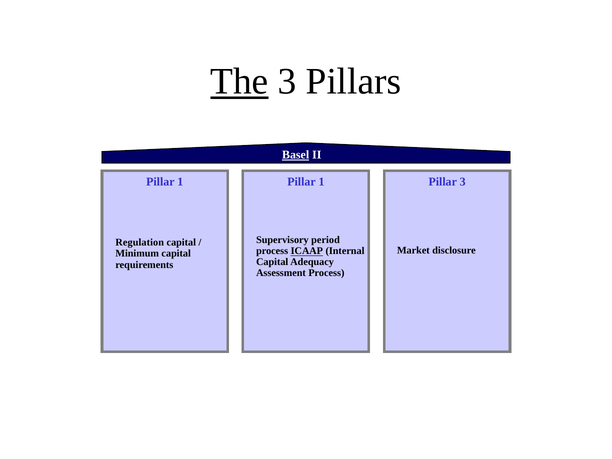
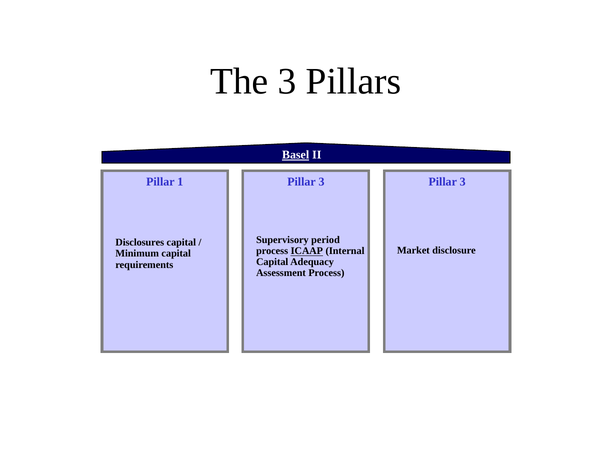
The underline: present -> none (239, 82)
1: 1 -> 3 (321, 182)
Regulation: Regulation -> Disclosures (140, 243)
